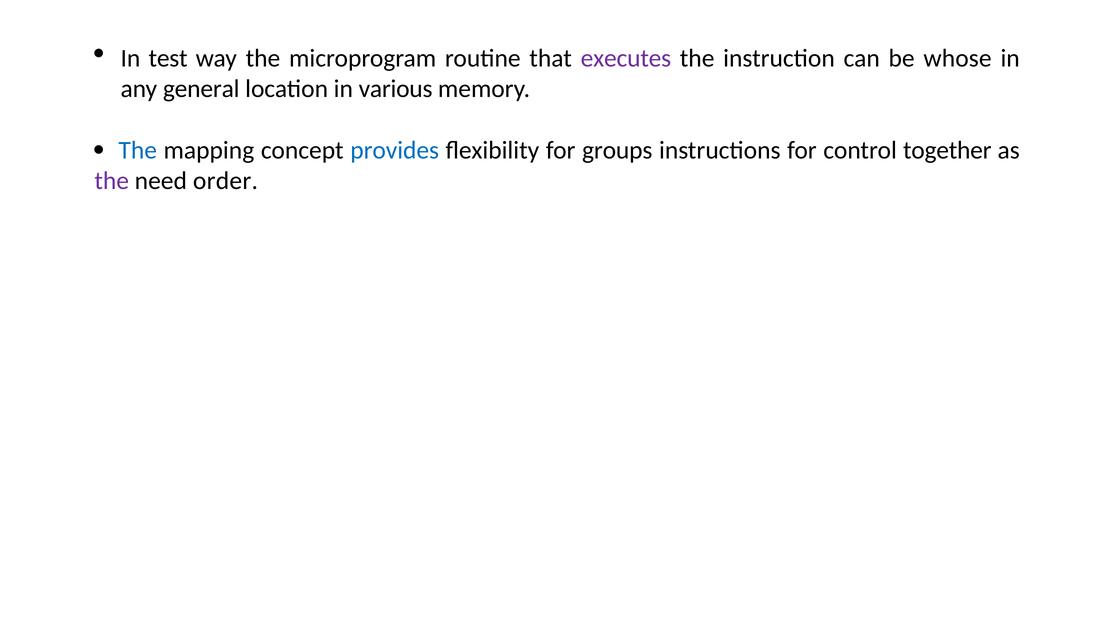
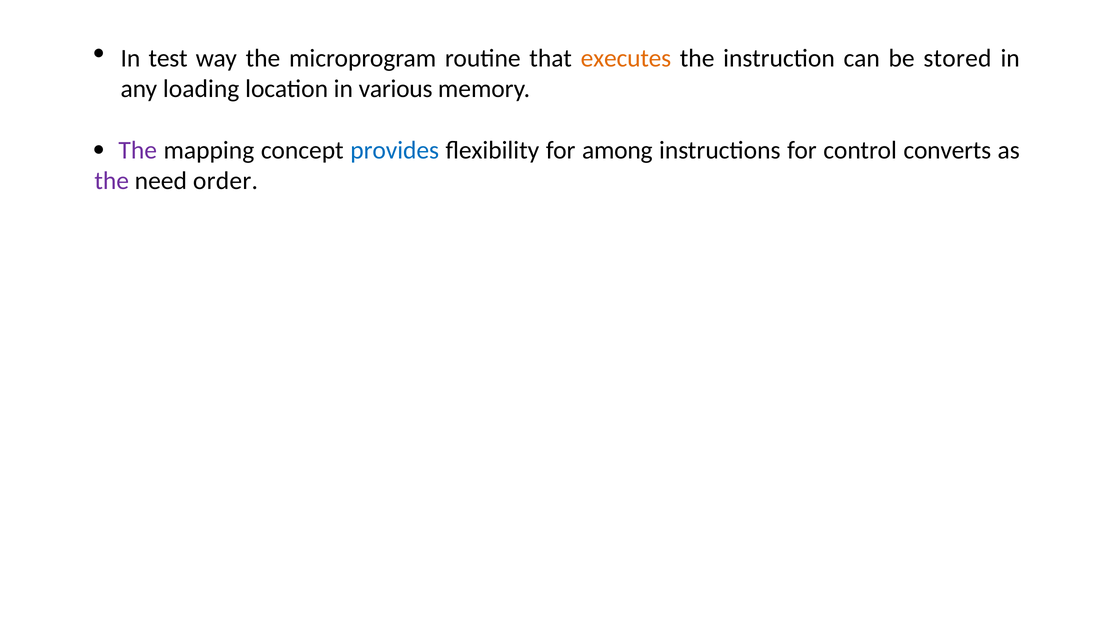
executes colour: purple -> orange (626, 58)
whose: whose -> stored (957, 58)
general: general -> loading (201, 89)
The colour: blue -> purple (138, 150)
groups: groups -> among (617, 150)
together: together -> converts (947, 150)
